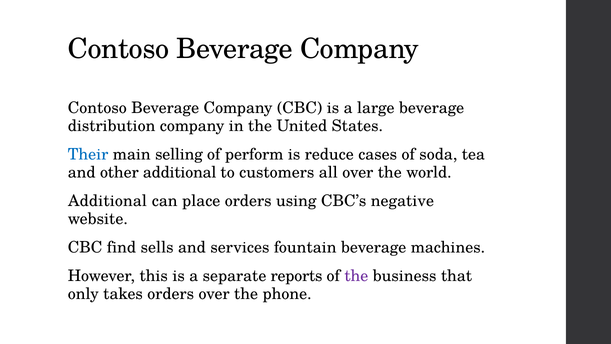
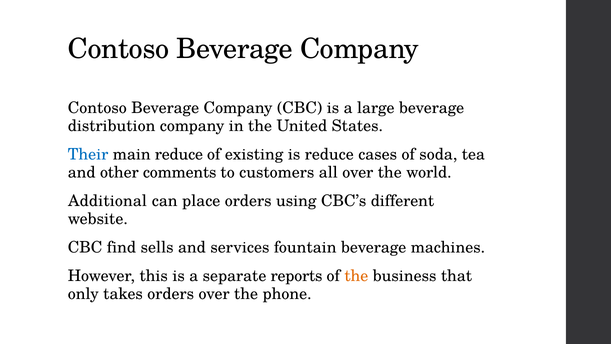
main selling: selling -> reduce (179, 154)
perform: perform -> existing (254, 154)
other additional: additional -> comments (180, 173)
negative: negative -> different (402, 201)
the colour: purple -> orange (356, 276)
